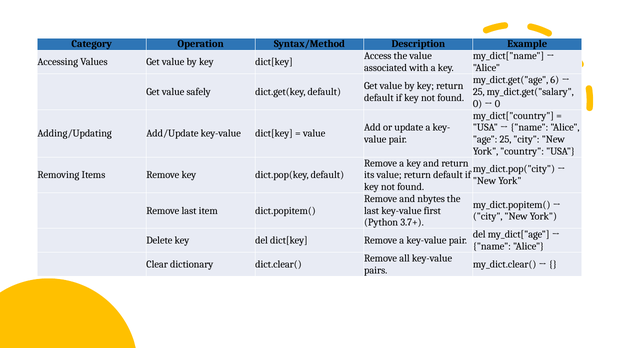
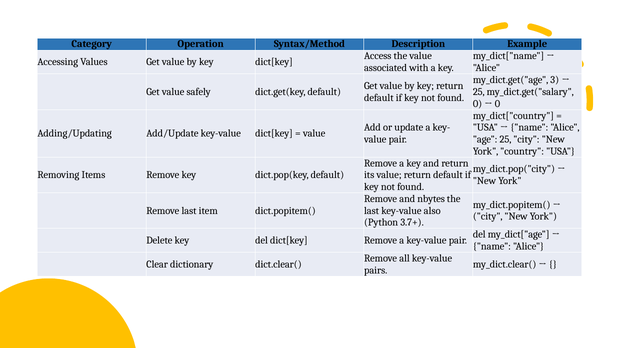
6: 6 -> 3 (555, 80)
first: first -> also (432, 211)
